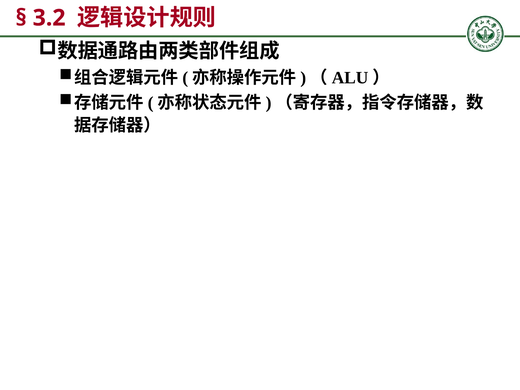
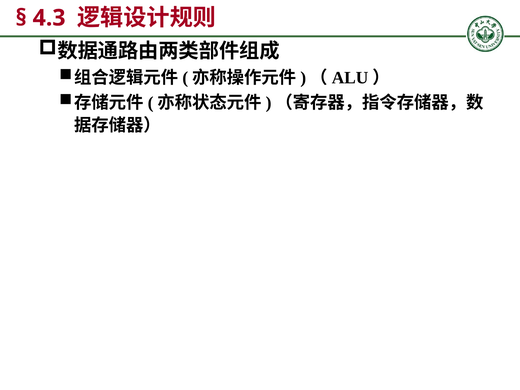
3.2: 3.2 -> 4.3 (49, 18)
